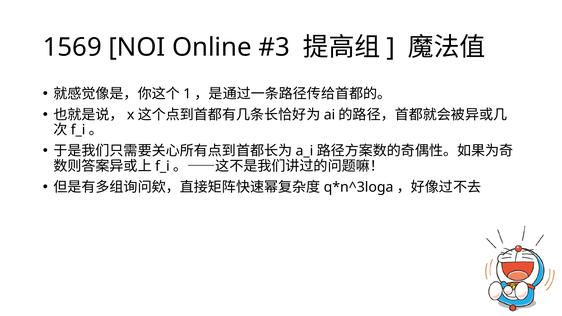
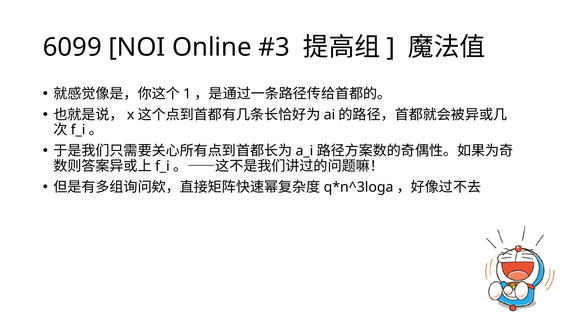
1569: 1569 -> 6099 (72, 47)
